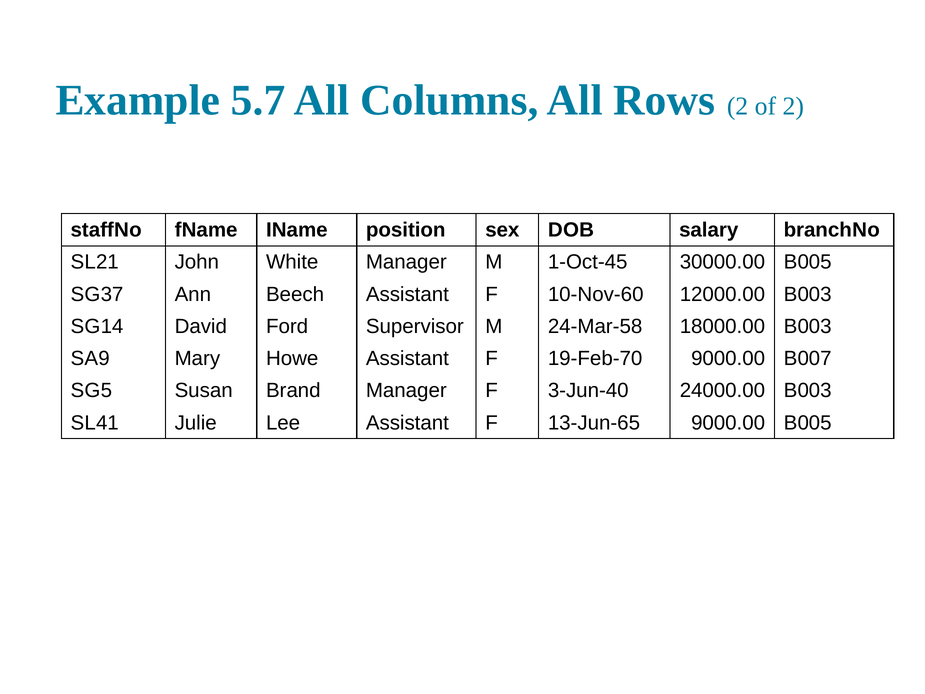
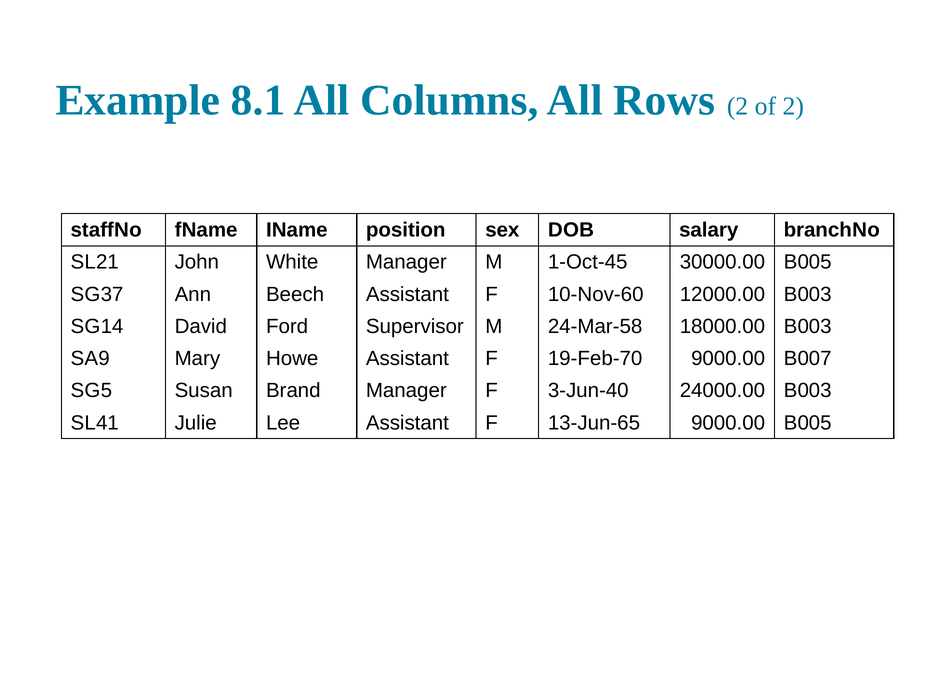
5.7: 5.7 -> 8.1 (258, 100)
